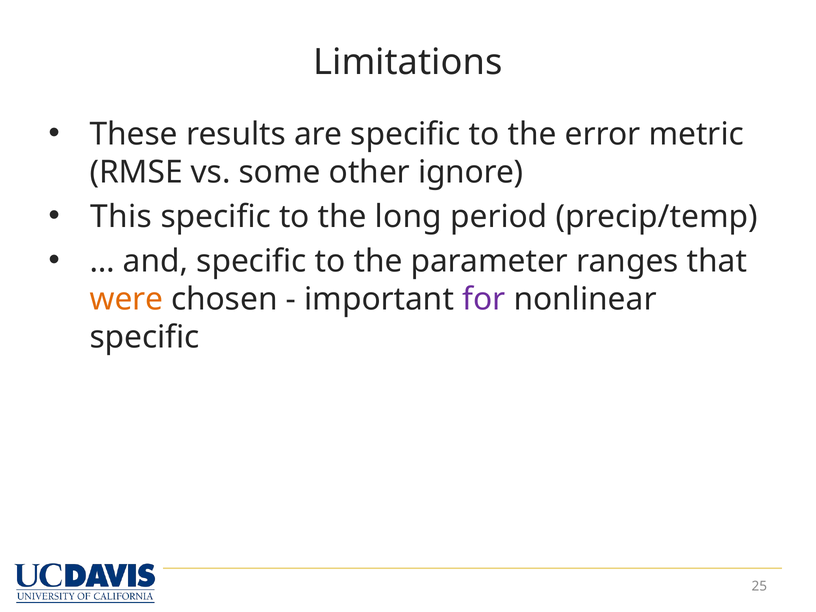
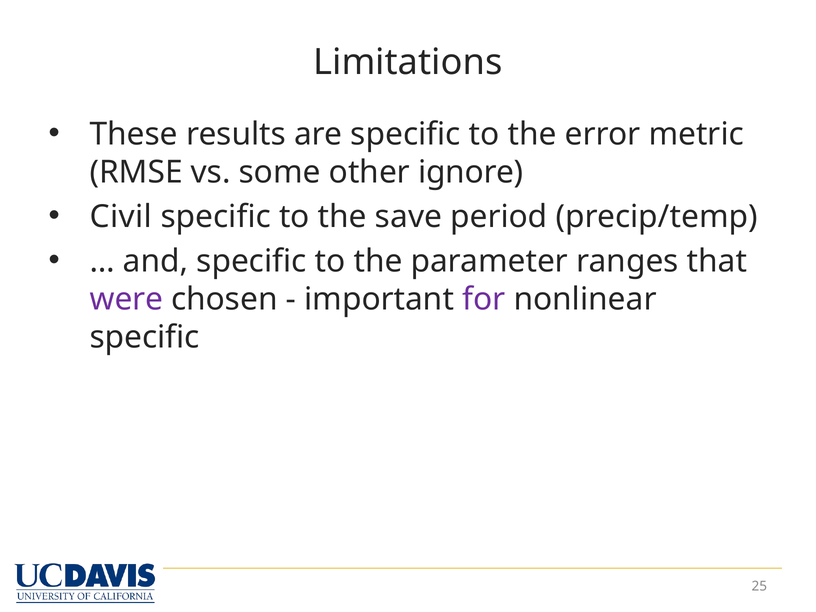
This: This -> Civil (121, 217)
long: long -> save (409, 217)
were colour: orange -> purple (126, 299)
